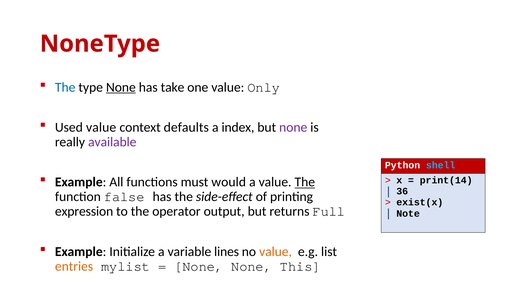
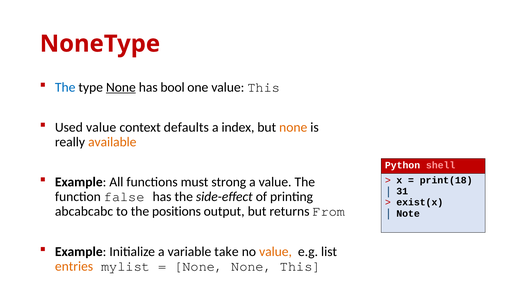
take: take -> bool (173, 87)
value Only: Only -> This (264, 87)
none colour: purple -> orange (293, 127)
available colour: purple -> orange (112, 142)
shell colour: light blue -> pink (441, 165)
would: would -> strong (229, 182)
The underline: present -> none (305, 182)
print(14: print(14 -> print(18 (446, 180)
36: 36 -> 31 (402, 191)
expression: expression -> abcabcabc (84, 211)
operator: operator -> positions (176, 211)
Full: Full -> From (329, 211)
lines: lines -> take (226, 252)
